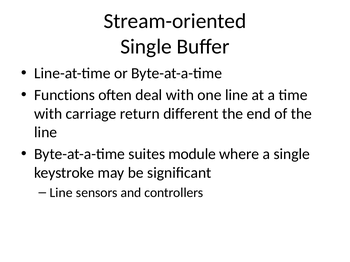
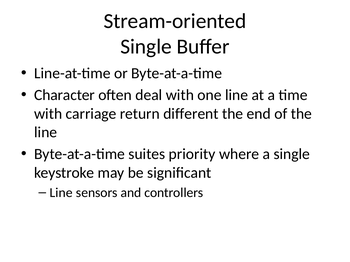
Functions: Functions -> Character (65, 95)
module: module -> priority (192, 154)
